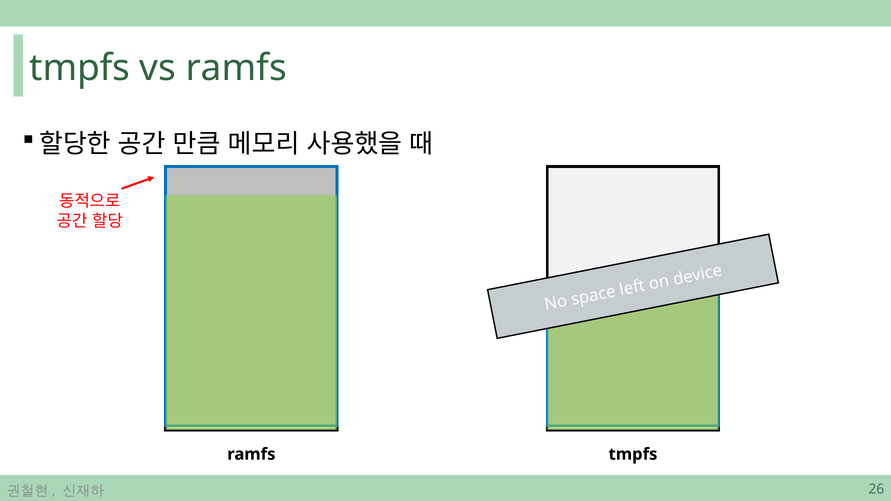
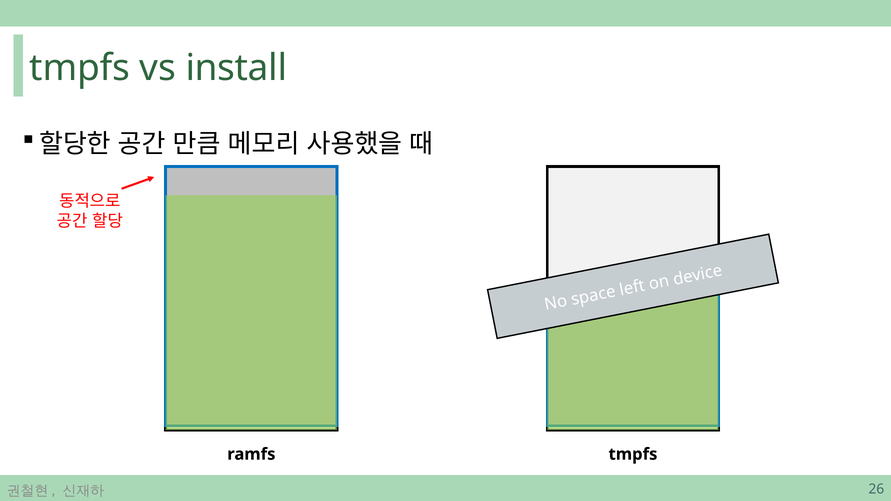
vs ramfs: ramfs -> install (236, 68)
